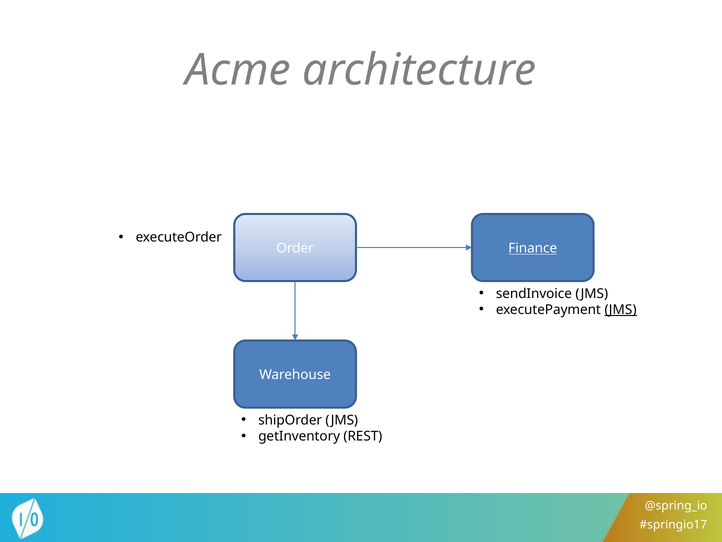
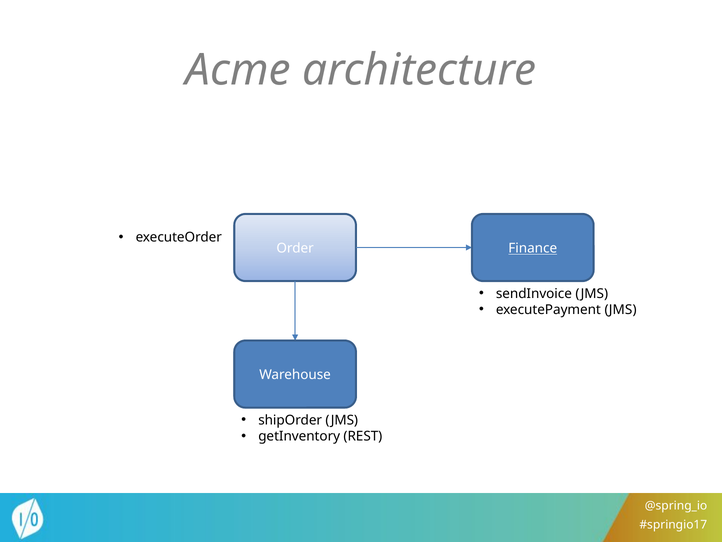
JMS underline: present -> none (621, 310)
